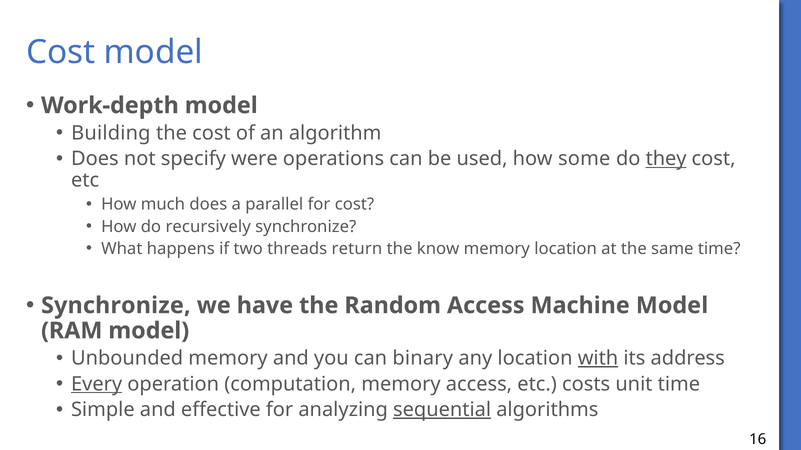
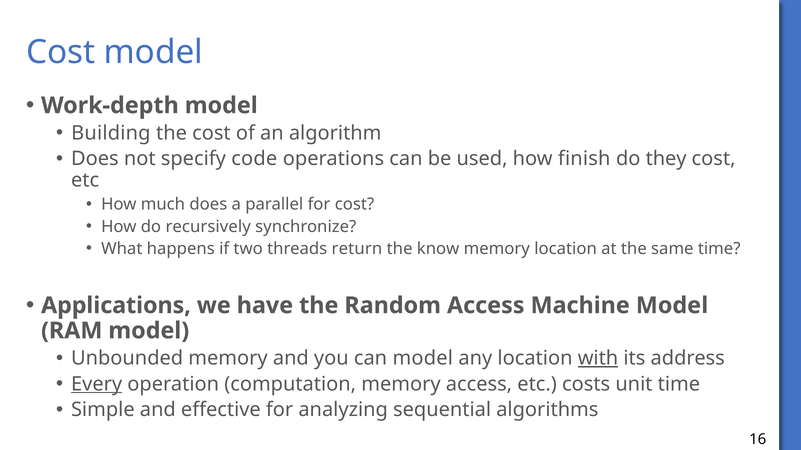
were: were -> code (254, 159)
some: some -> finish (584, 159)
they underline: present -> none (666, 159)
Synchronize: Synchronize -> Applications (116, 306)
can binary: binary -> model (423, 359)
sequential underline: present -> none (442, 410)
